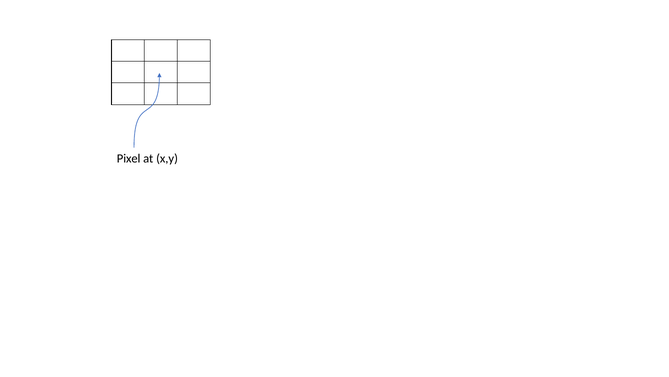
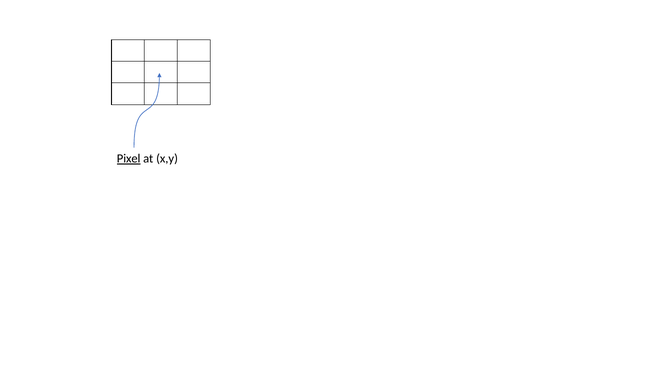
Pixel underline: none -> present (129, 158)
